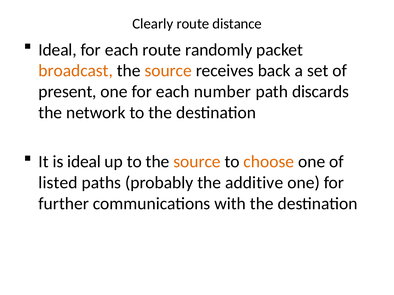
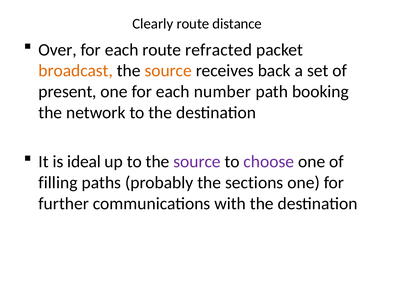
Ideal: Ideal -> Over (58, 50)
randomly: randomly -> refracted (219, 50)
discards: discards -> booking (320, 92)
source colour: orange -> purple (197, 162)
choose colour: orange -> purple (269, 162)
listed: listed -> filling (58, 183)
additive: additive -> sections (254, 183)
